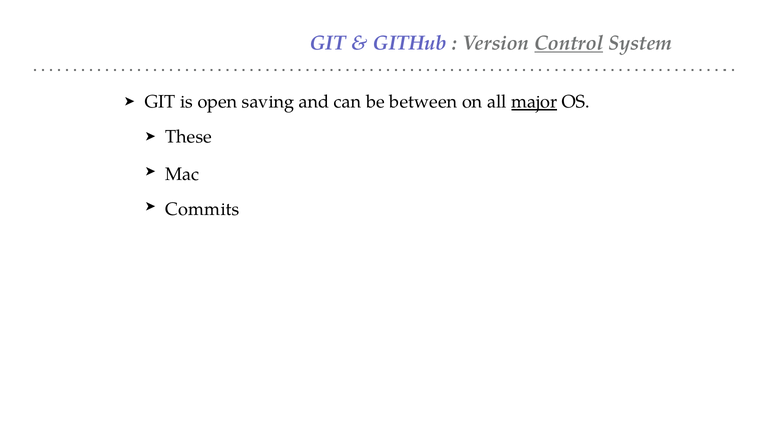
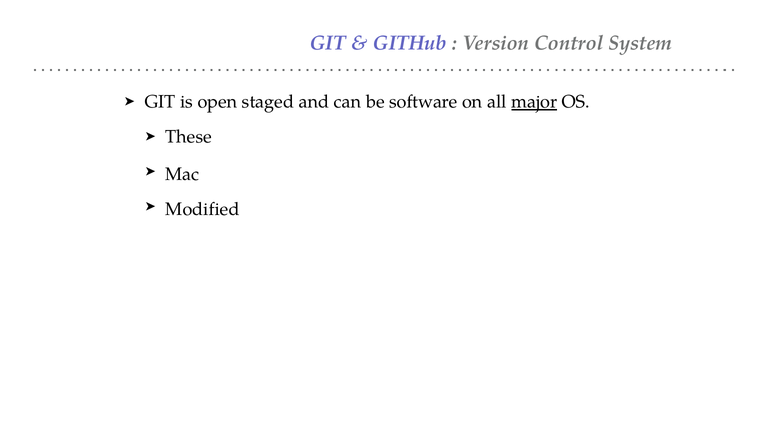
Control underline: present -> none (569, 43)
saving: saving -> staged (268, 102)
between: between -> software (424, 102)
Commits: Commits -> Modified (203, 209)
